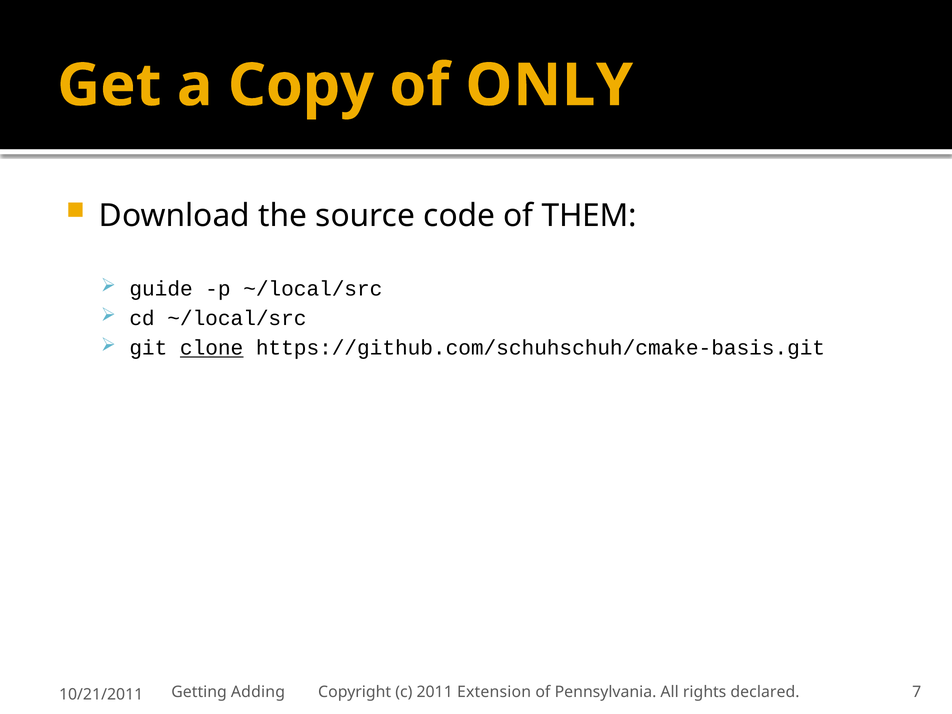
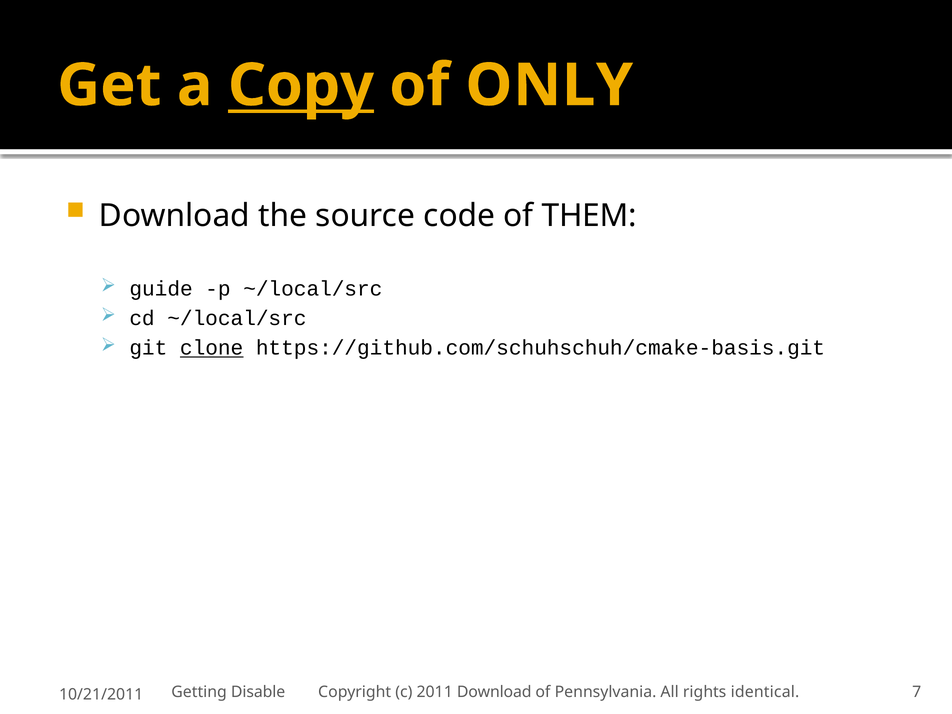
Copy underline: none -> present (301, 86)
Adding: Adding -> Disable (258, 692)
2011 Extension: Extension -> Download (494, 692)
declared: declared -> identical (765, 692)
